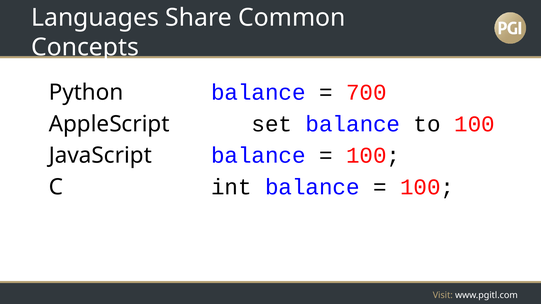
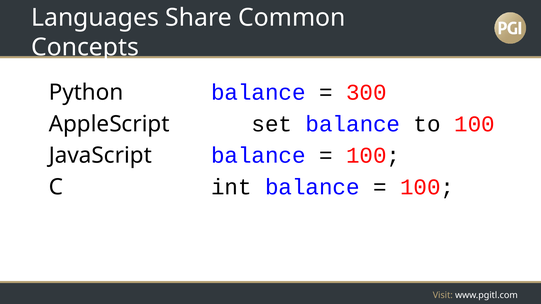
700: 700 -> 300 (366, 93)
